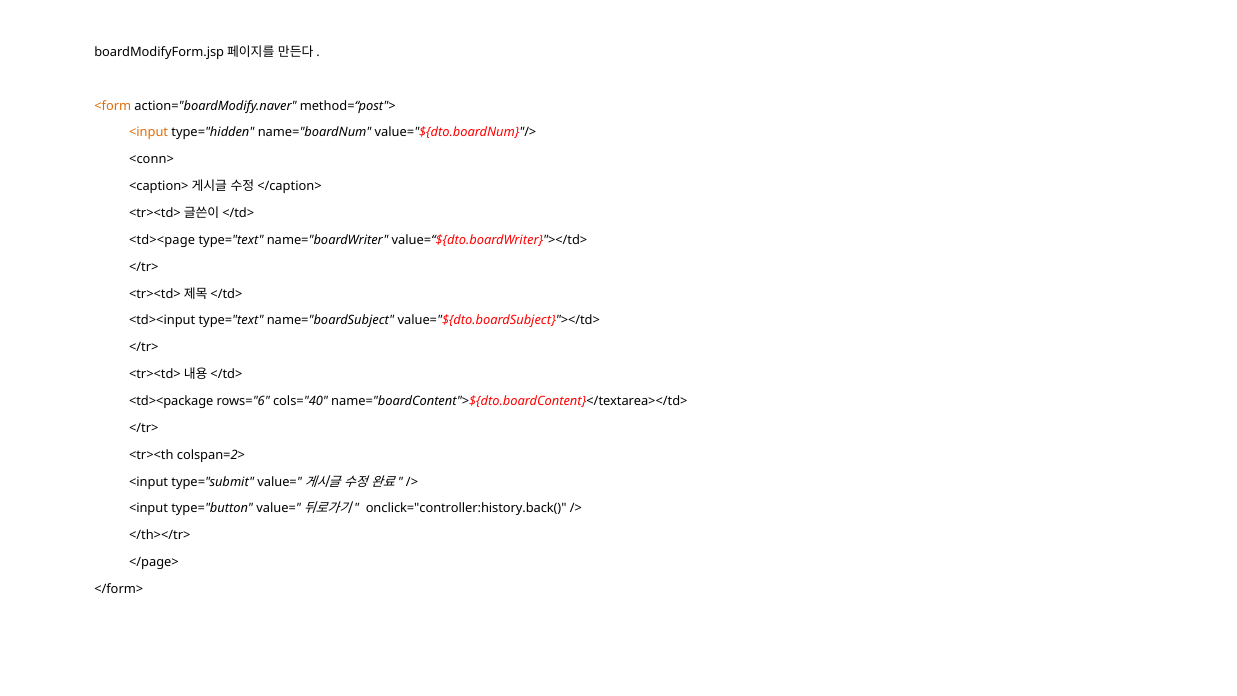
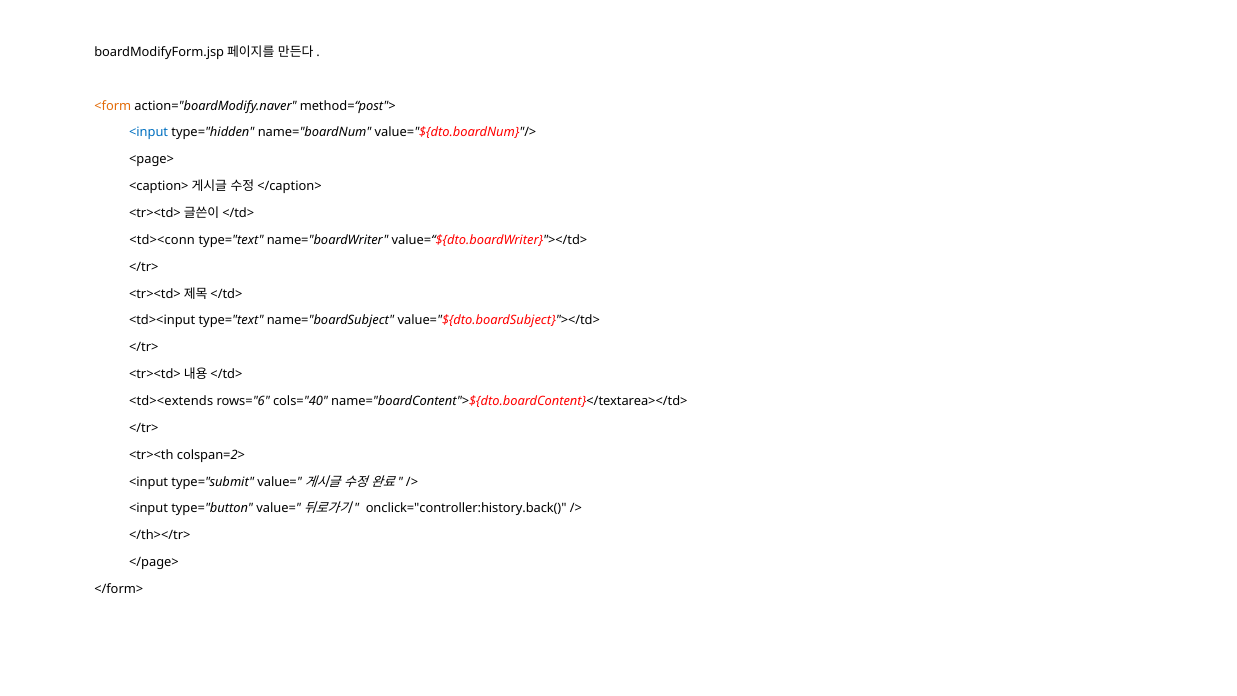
<input colour: orange -> blue (149, 133)
<conn>: <conn> -> <page> (152, 160)
<td><page: <td><page -> <td><conn (162, 240)
<td><package: <td><package -> <td><extends (171, 401)
